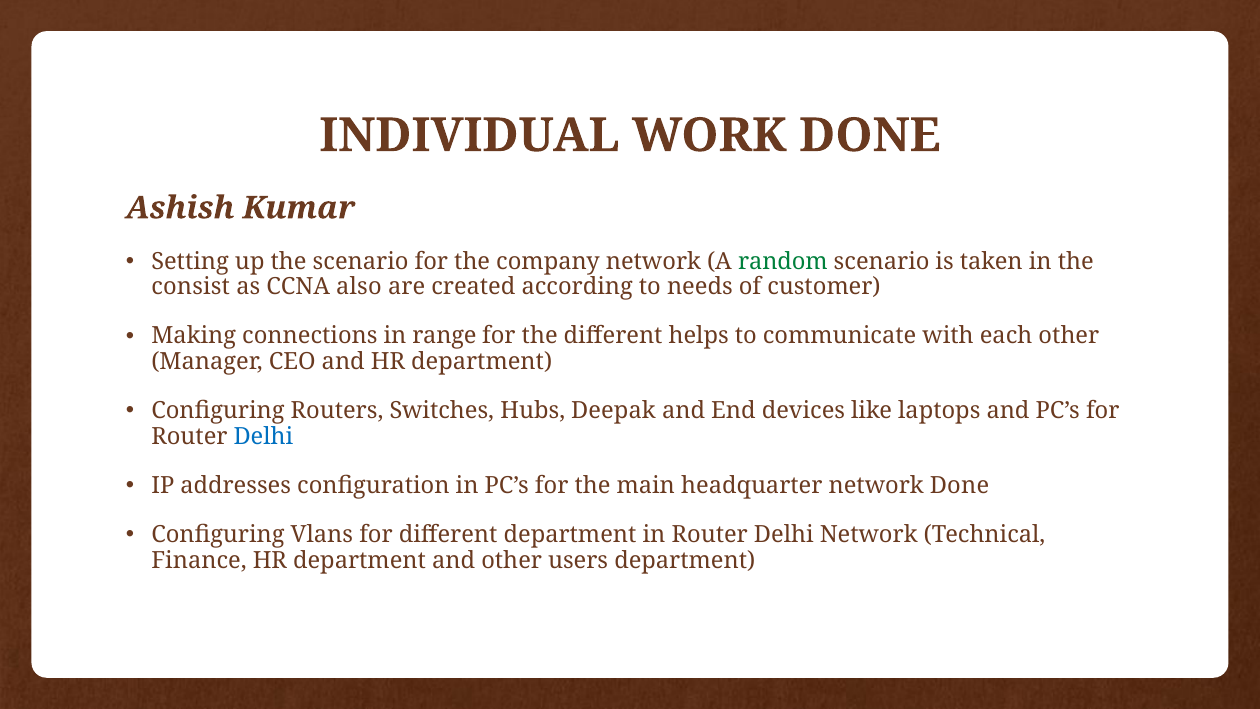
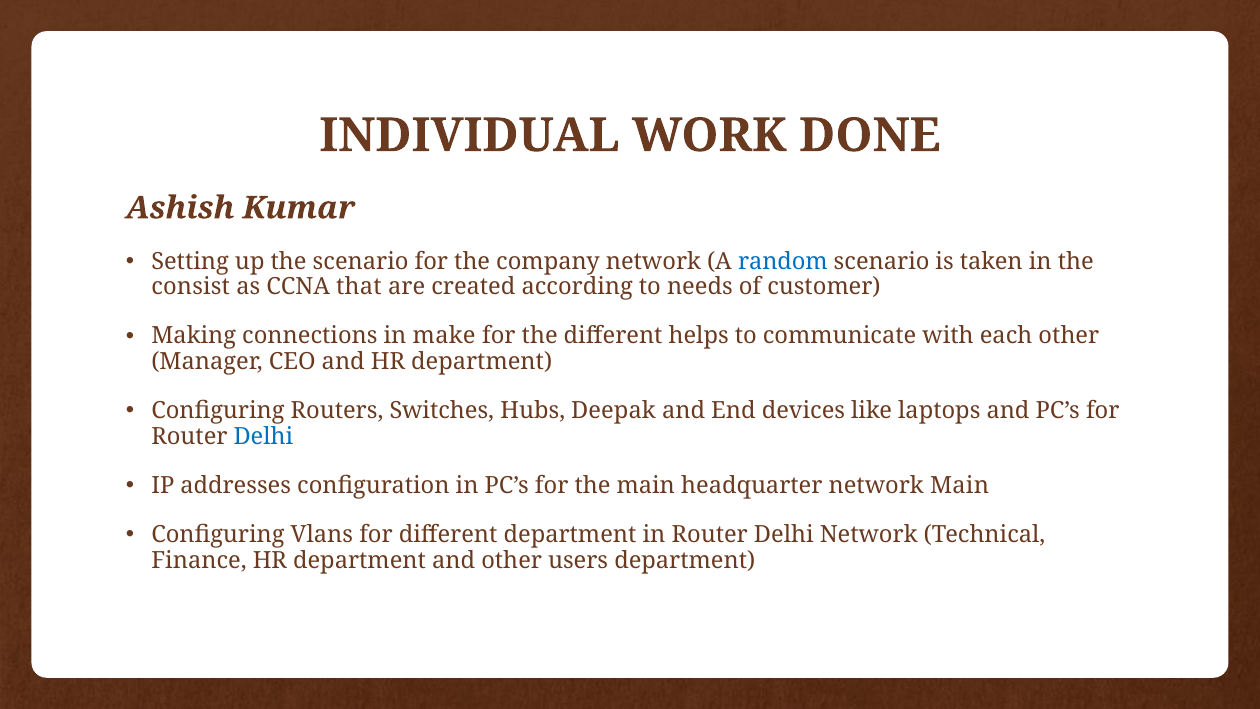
random colour: green -> blue (783, 261)
also: also -> that (359, 287)
range: range -> make (444, 336)
network Done: Done -> Main (960, 485)
